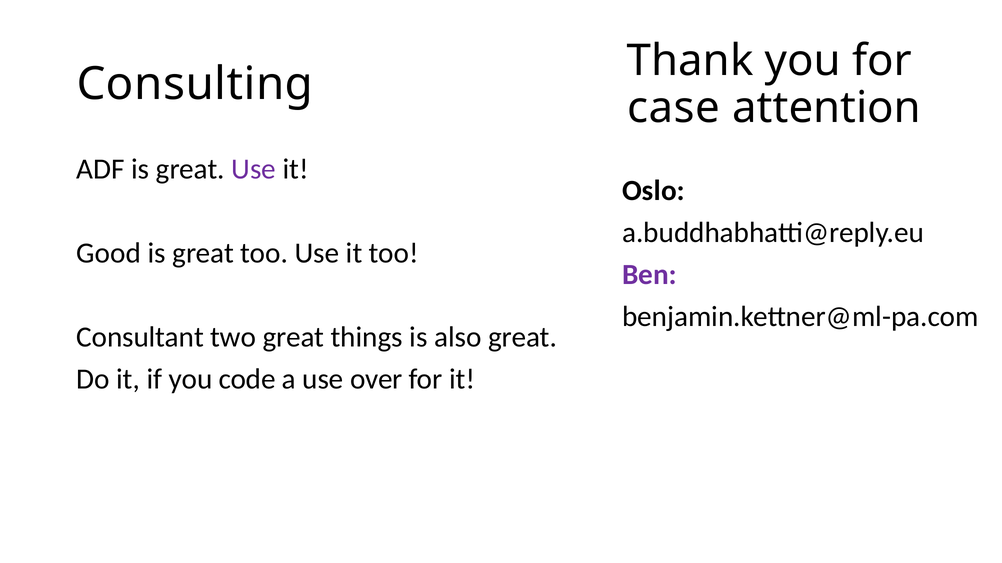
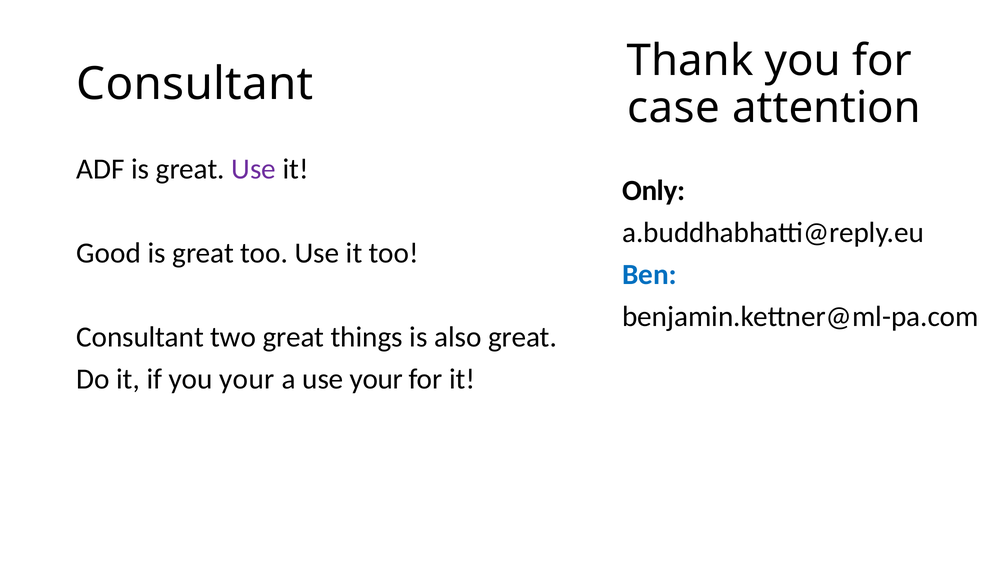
Consulting: Consulting -> Consultant (195, 84)
Oslo: Oslo -> Only (654, 191)
Ben colour: purple -> blue (649, 275)
you code: code -> your (247, 379)
use over: over -> your (376, 379)
